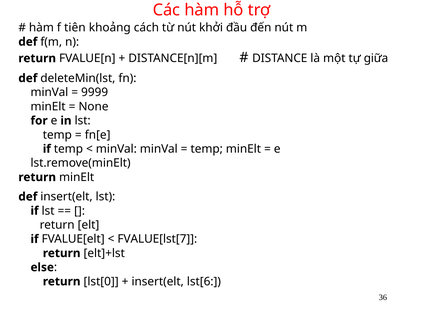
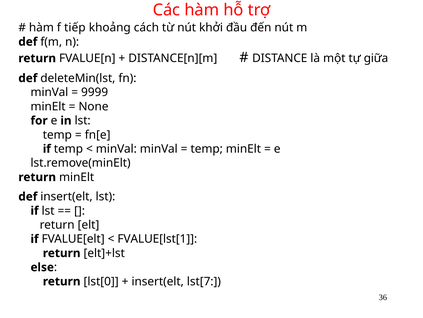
tiên: tiên -> tiếp (75, 28)
FVALUE[lst[7: FVALUE[lst[7 -> FVALUE[lst[1 (157, 238)
lst[6: lst[6 -> lst[7 (204, 281)
